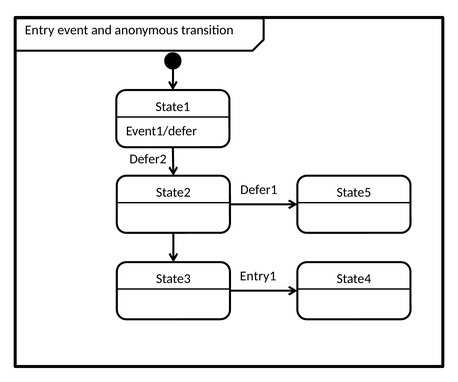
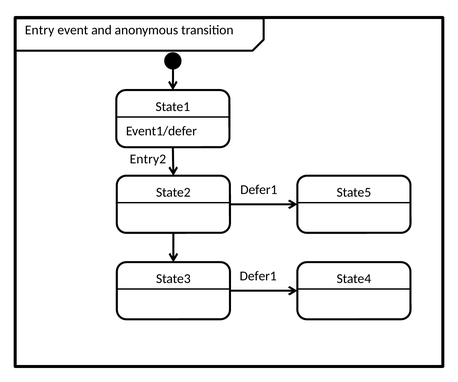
Defer2: Defer2 -> Entry2 (148, 159)
Entry1: Entry1 -> Defer1 (258, 276)
